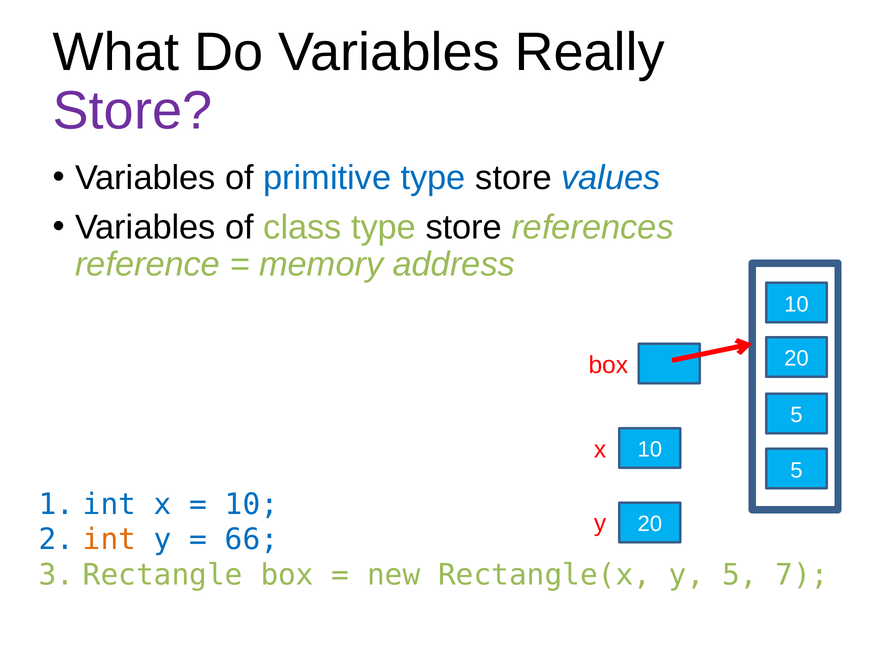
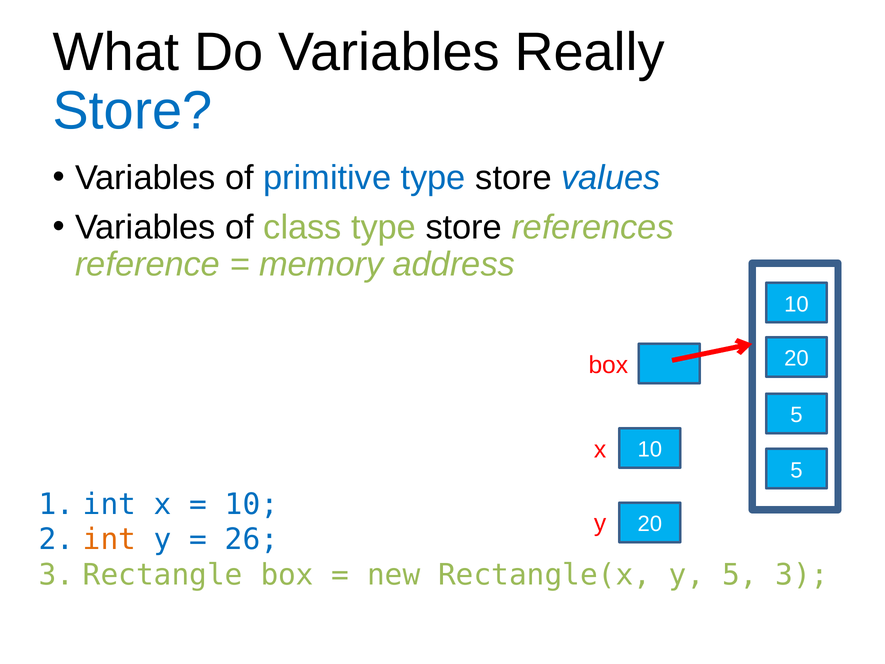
Store colour: purple -> blue (133, 111)
66: 66 -> 26 (252, 540)
5 7: 7 -> 3 (802, 575)
